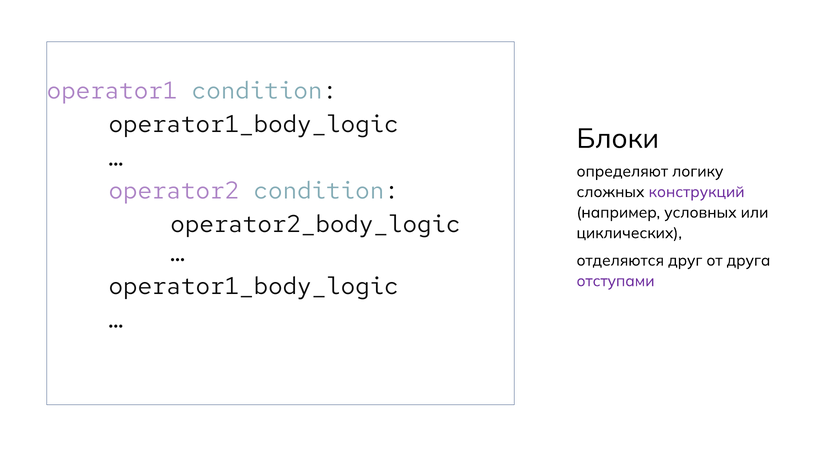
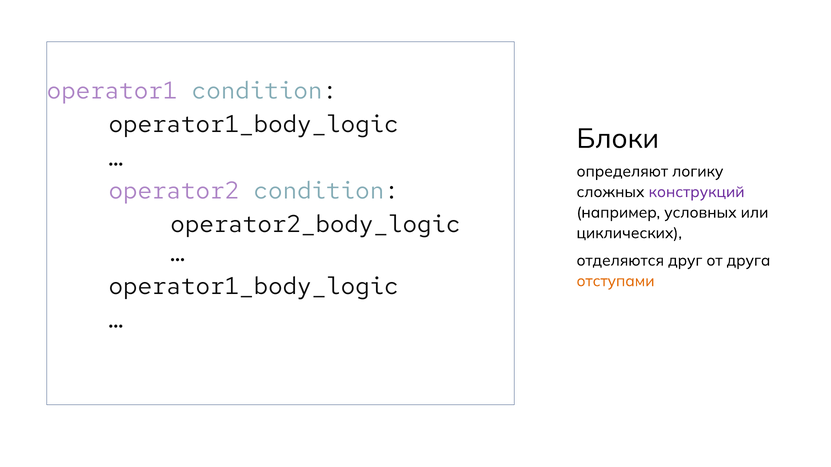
отступами colour: purple -> orange (616, 281)
